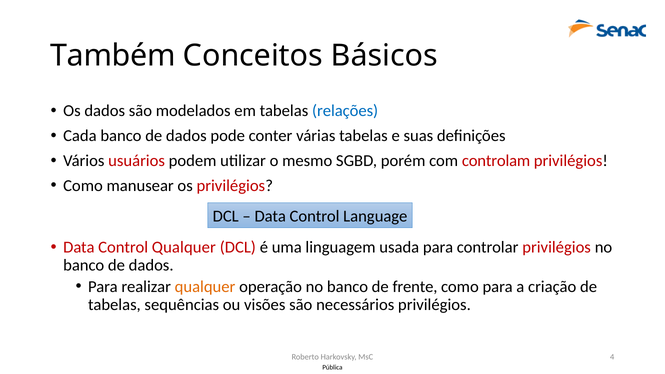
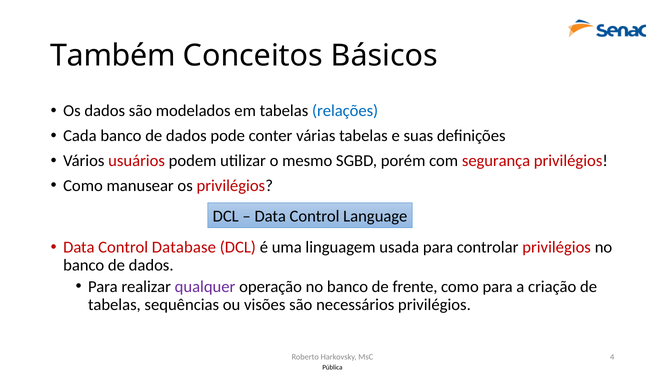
controlam: controlam -> segurança (496, 161)
Control Qualquer: Qualquer -> Database (184, 247)
qualquer colour: orange -> purple (205, 287)
